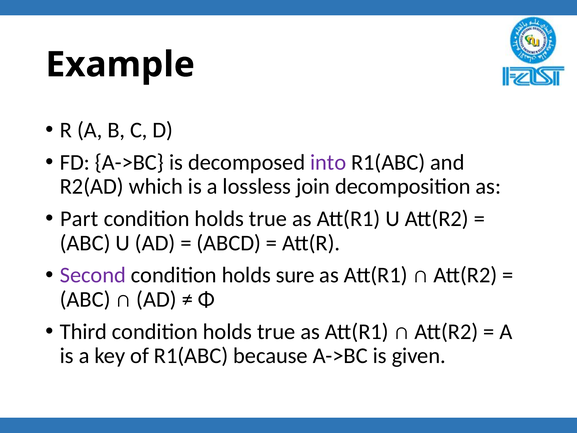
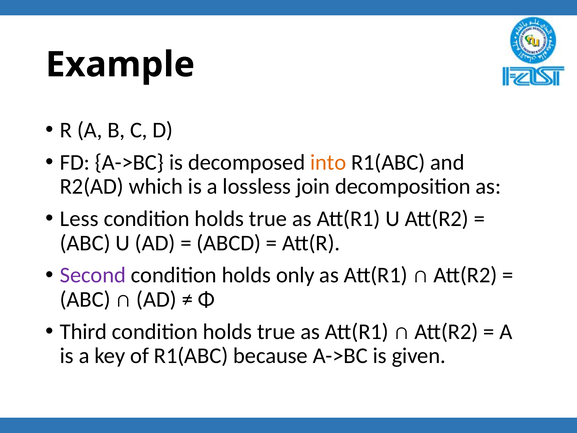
into colour: purple -> orange (328, 162)
Part: Part -> Less (79, 219)
sure: sure -> only (295, 275)
